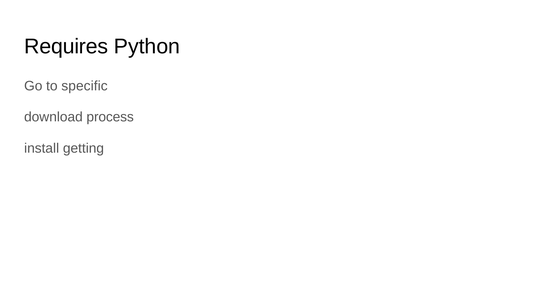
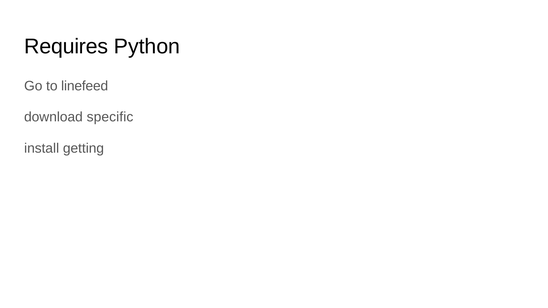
specific: specific -> linefeed (85, 86)
process: process -> specific (110, 117)
